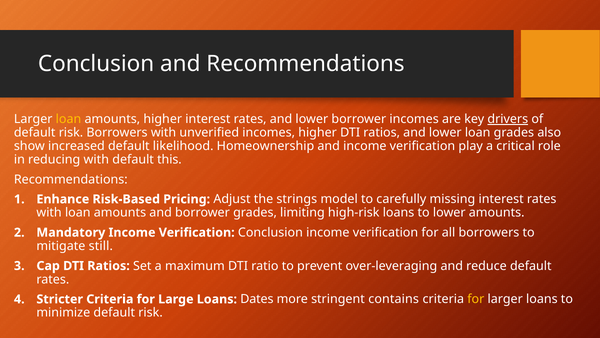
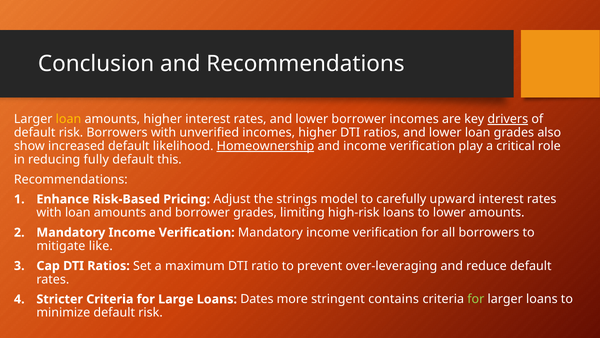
Homeownership underline: none -> present (265, 146)
reducing with: with -> fully (96, 159)
missing: missing -> upward (452, 199)
Verification Conclusion: Conclusion -> Mandatory (270, 232)
still: still -> like (101, 246)
for colour: yellow -> light green (476, 299)
